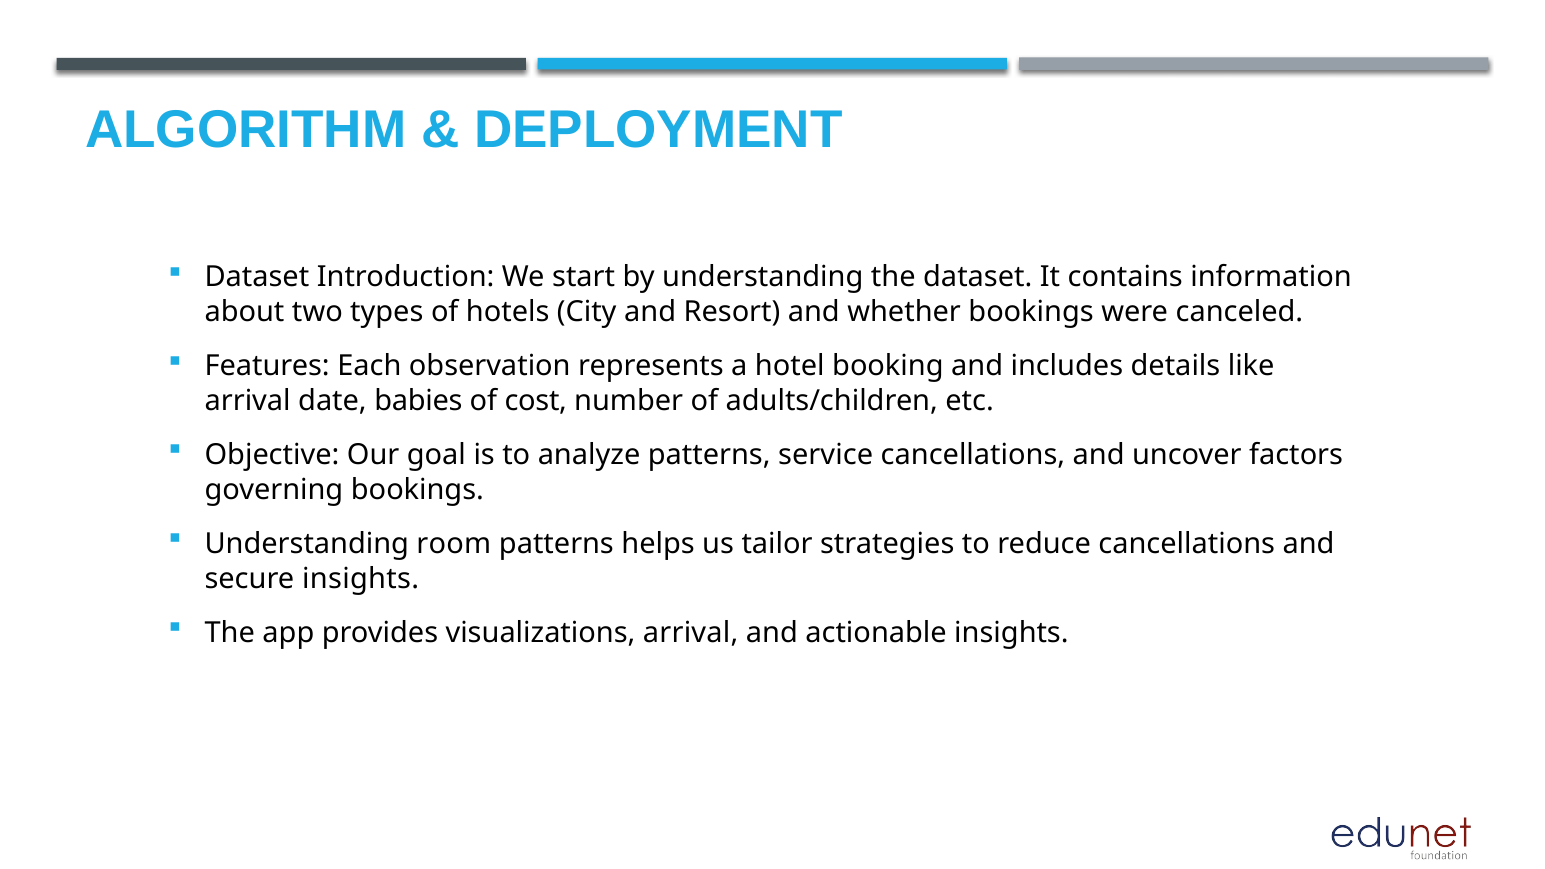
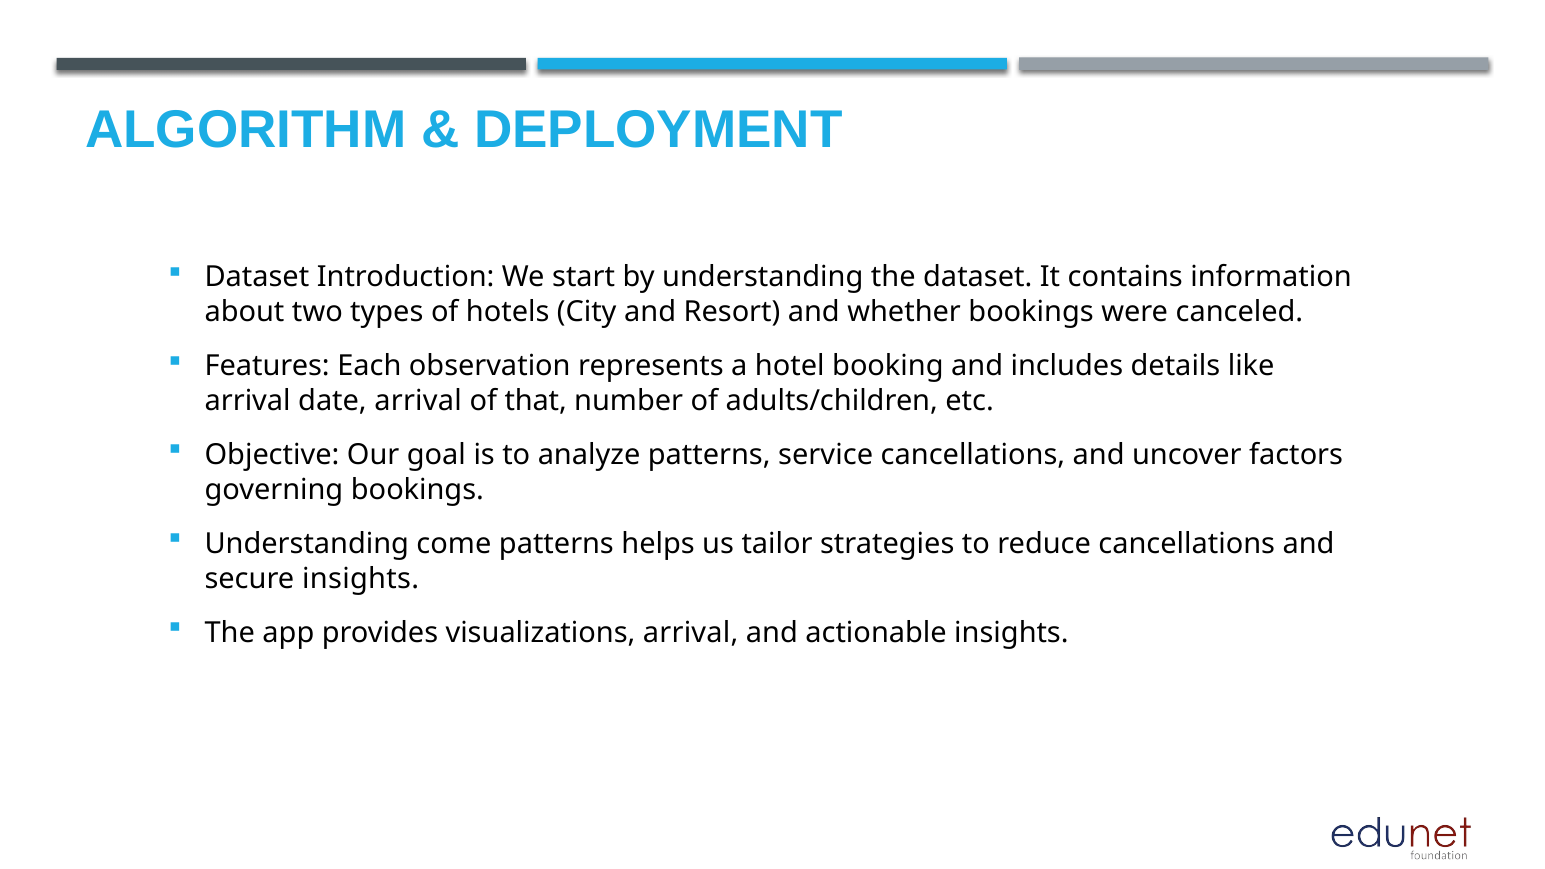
date babies: babies -> arrival (418, 401)
cost: cost -> that (536, 401)
room: room -> come (454, 544)
